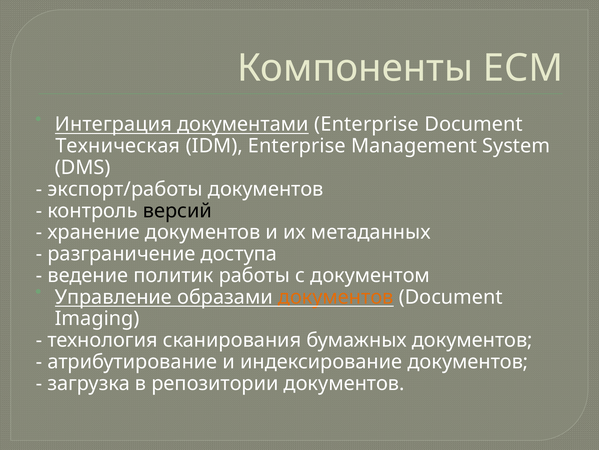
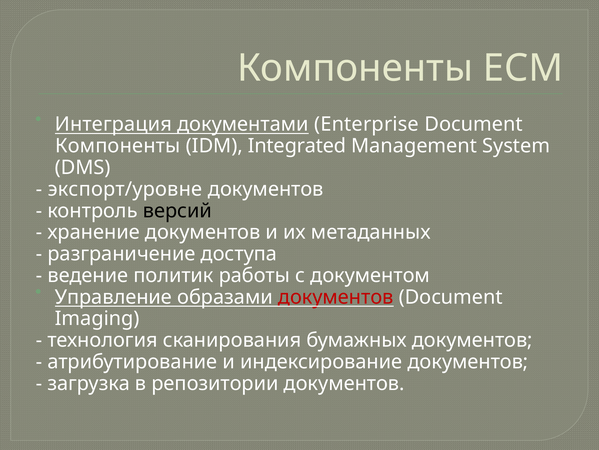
Техническая: Техническая -> Компоненты (118, 146)
IDM Enterprise: Enterprise -> Integrated (297, 146)
экспорт/работы: экспорт/работы -> экспорт/уровне (125, 189)
документов colour: orange -> red (336, 297)
